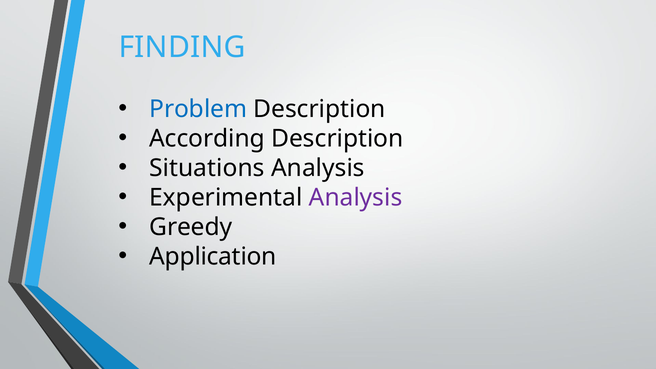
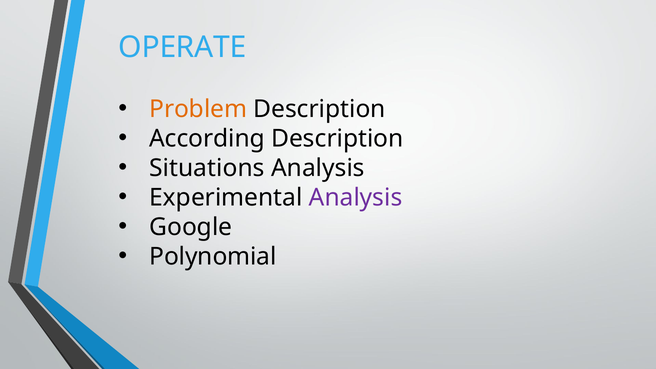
FINDING: FINDING -> OPERATE (182, 47)
Problem colour: blue -> orange (198, 109)
Greedy: Greedy -> Google (191, 227)
Application: Application -> Polynomial (213, 257)
